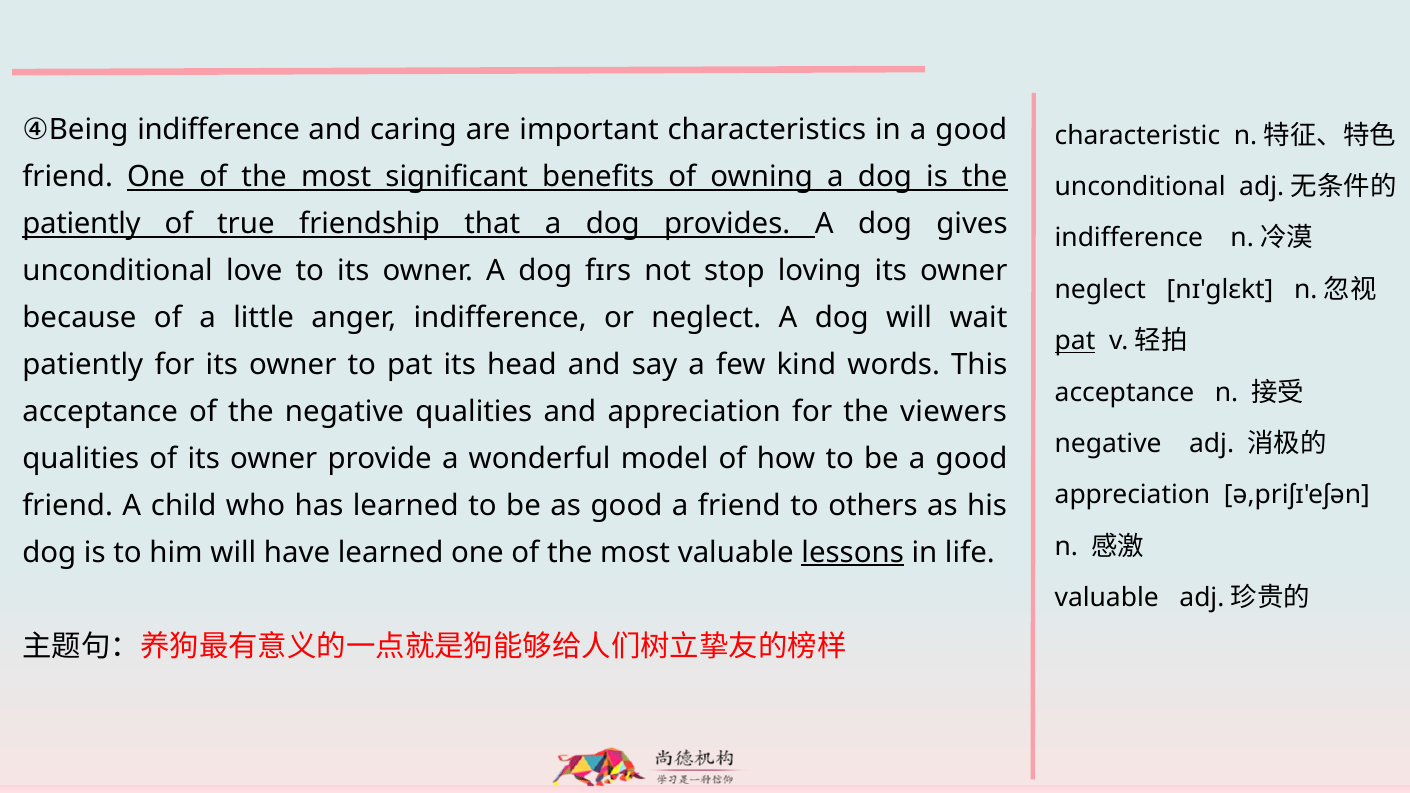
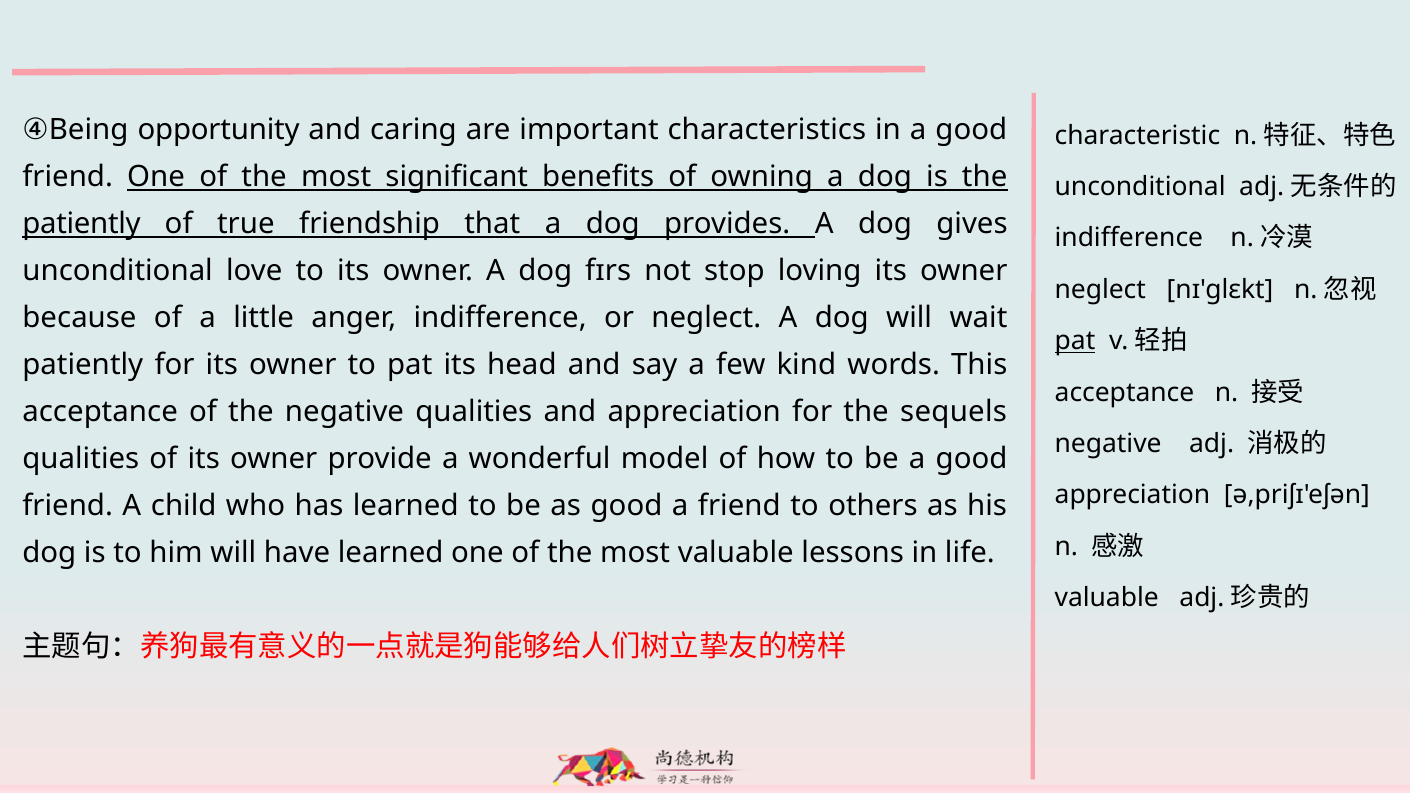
indifference: indifference -> opportunity (219, 129)
viewers: viewers -> sequels (954, 411)
lessons underline: present -> none (853, 552)
